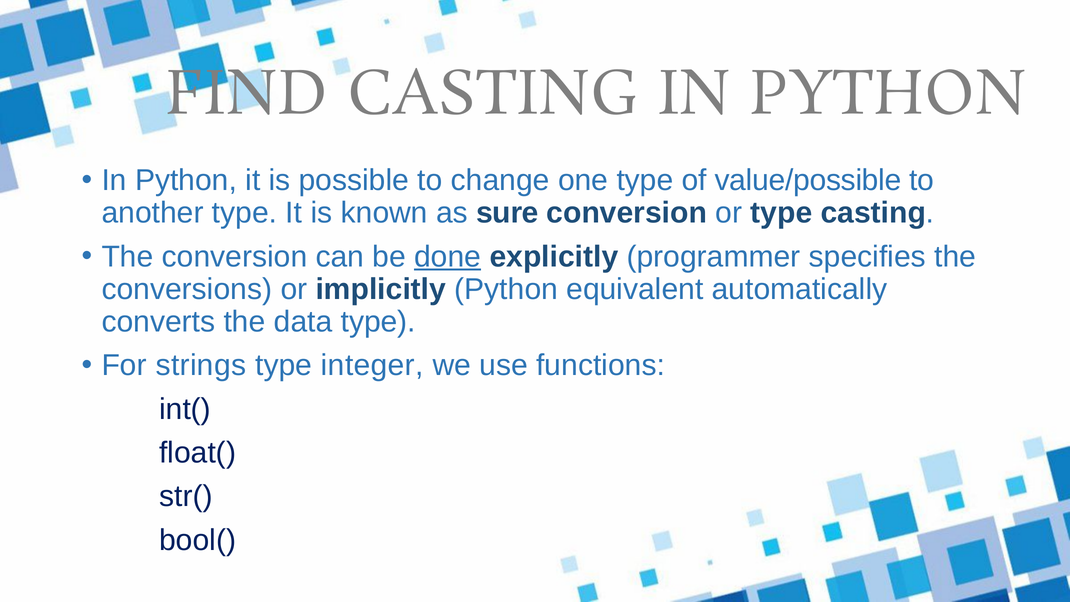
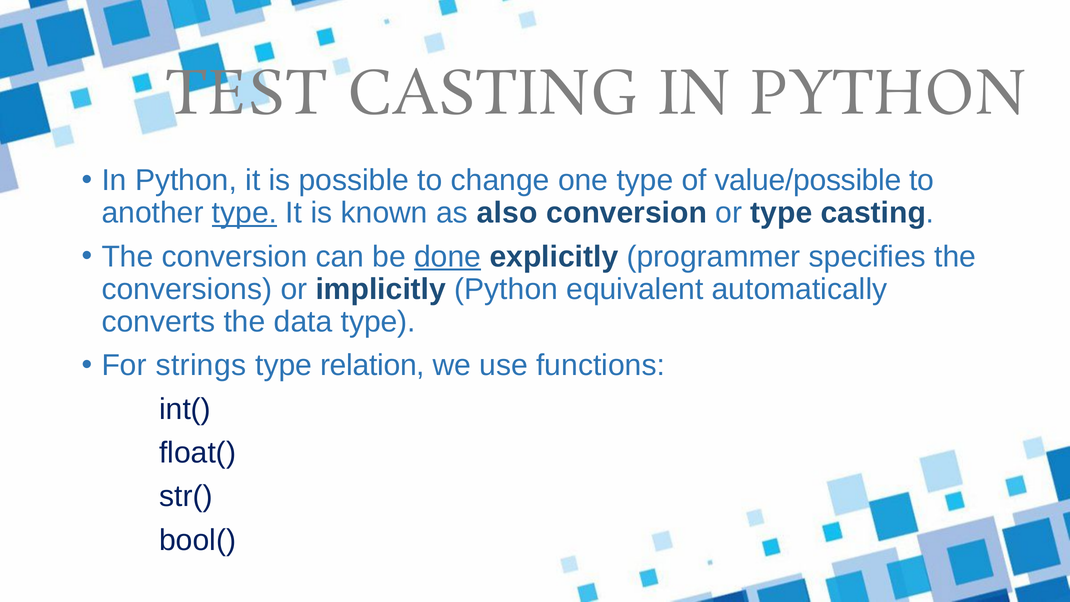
FIND: FIND -> TEST (247, 94)
type underline: none -> present (245, 213)
sure: sure -> also (507, 213)
integer: integer -> relation (373, 365)
